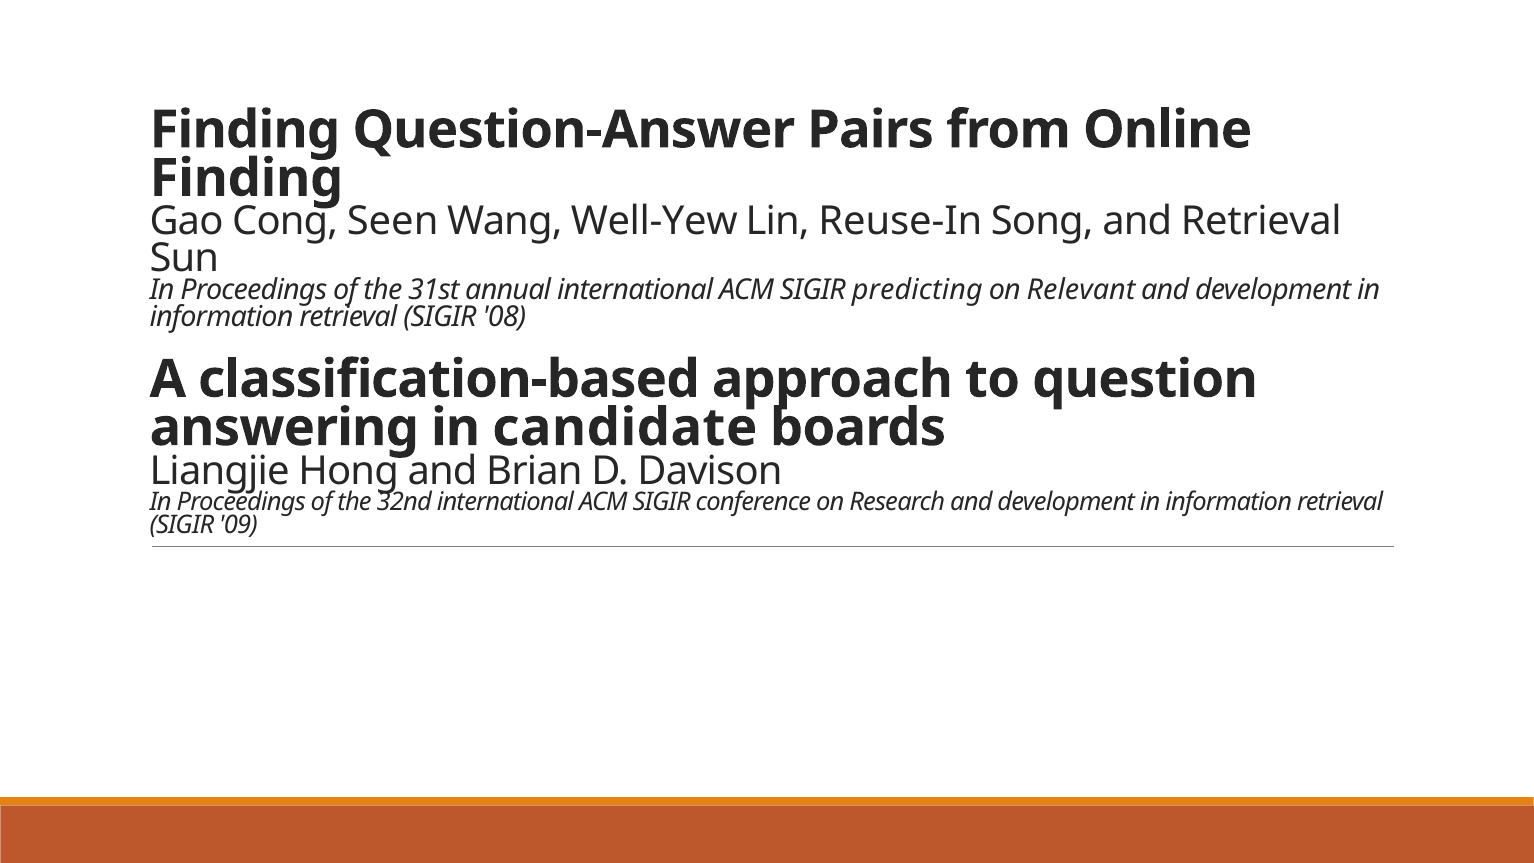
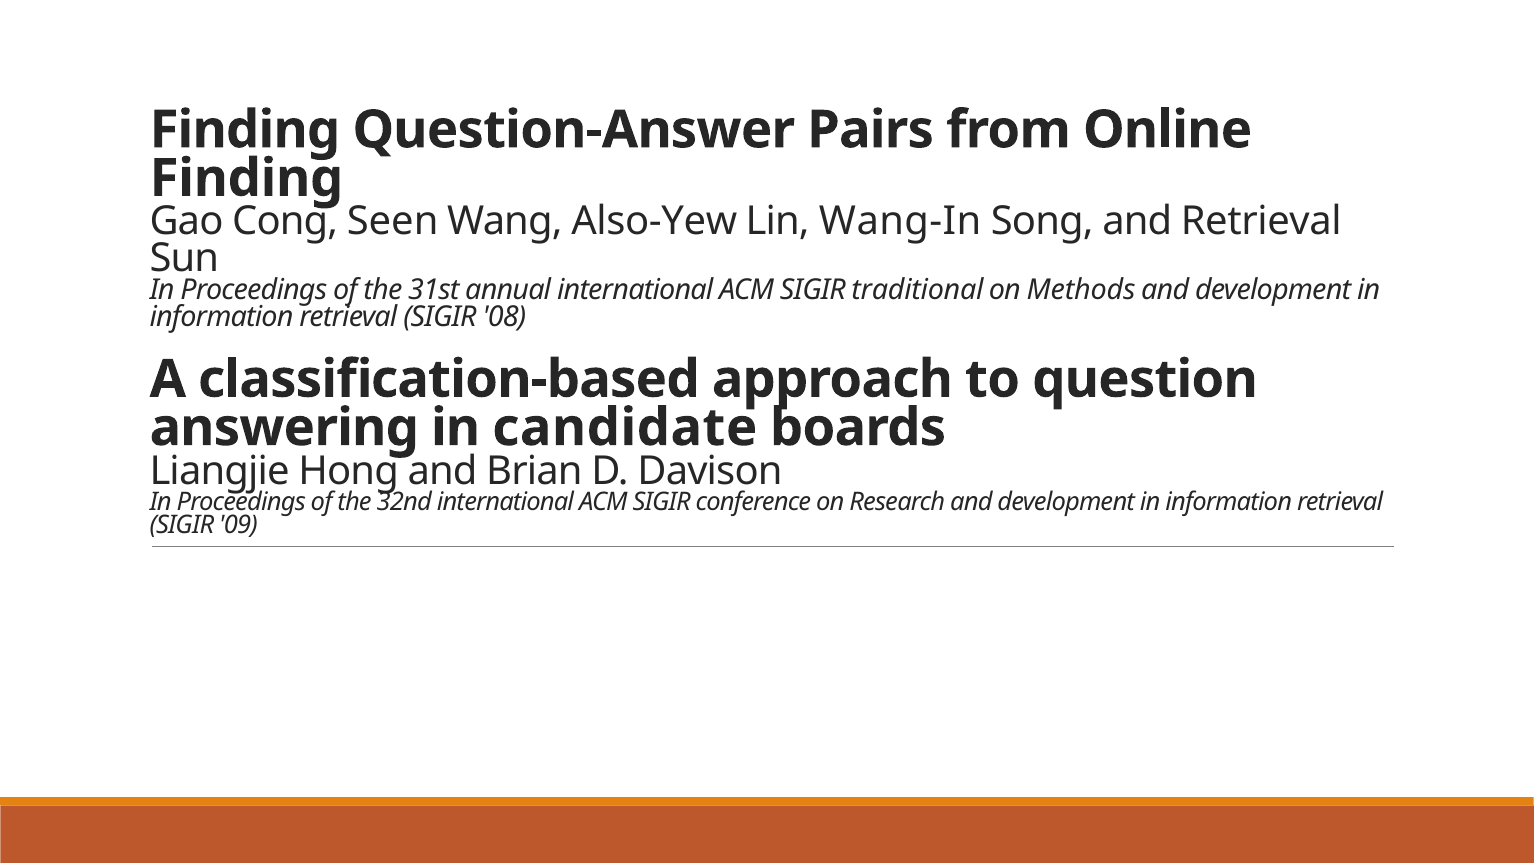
Well-Yew: Well-Yew -> Also-Yew (654, 222)
Reuse-In: Reuse-In -> Wang-In (900, 222)
predicting: predicting -> traditional (918, 290)
Relevant: Relevant -> Methods (1081, 290)
